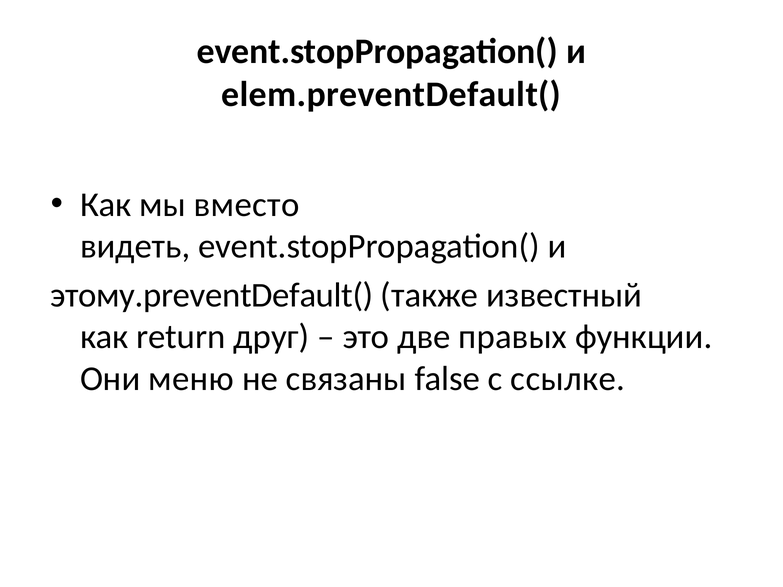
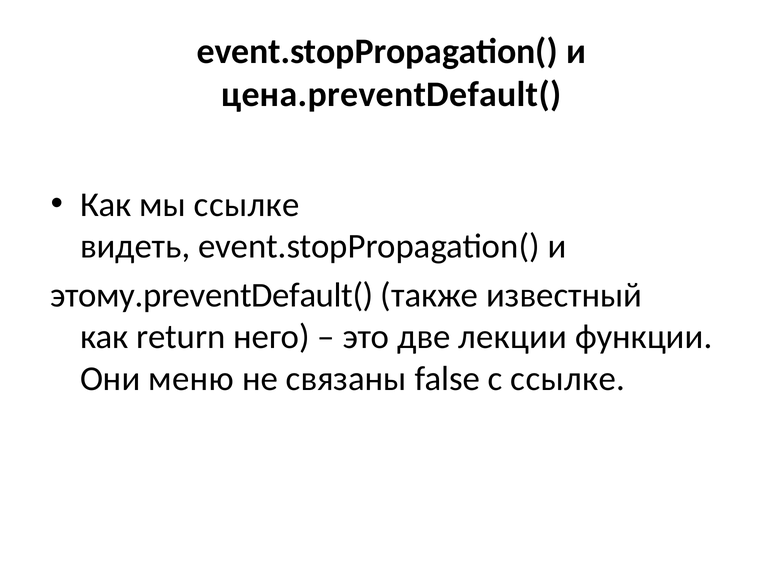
elem.preventDefault(: elem.preventDefault( -> цена.preventDefault( (391, 95)
мы вместо: вместо -> ссылке (247, 205)
друг: друг -> него (272, 337)
правых: правых -> лекции (513, 337)
